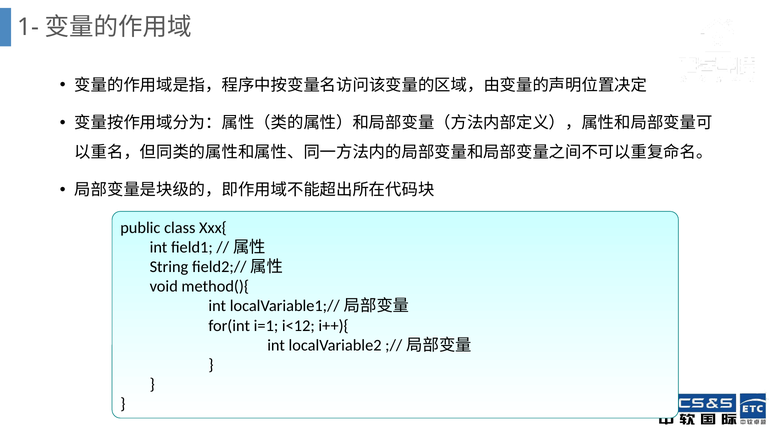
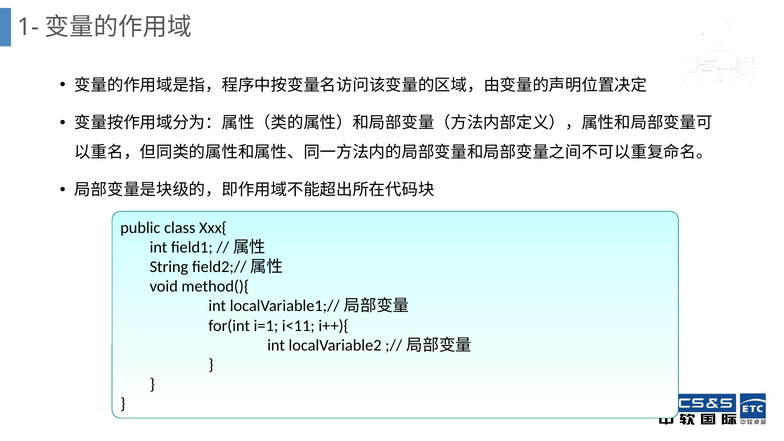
i<12: i<12 -> i<11 (298, 326)
